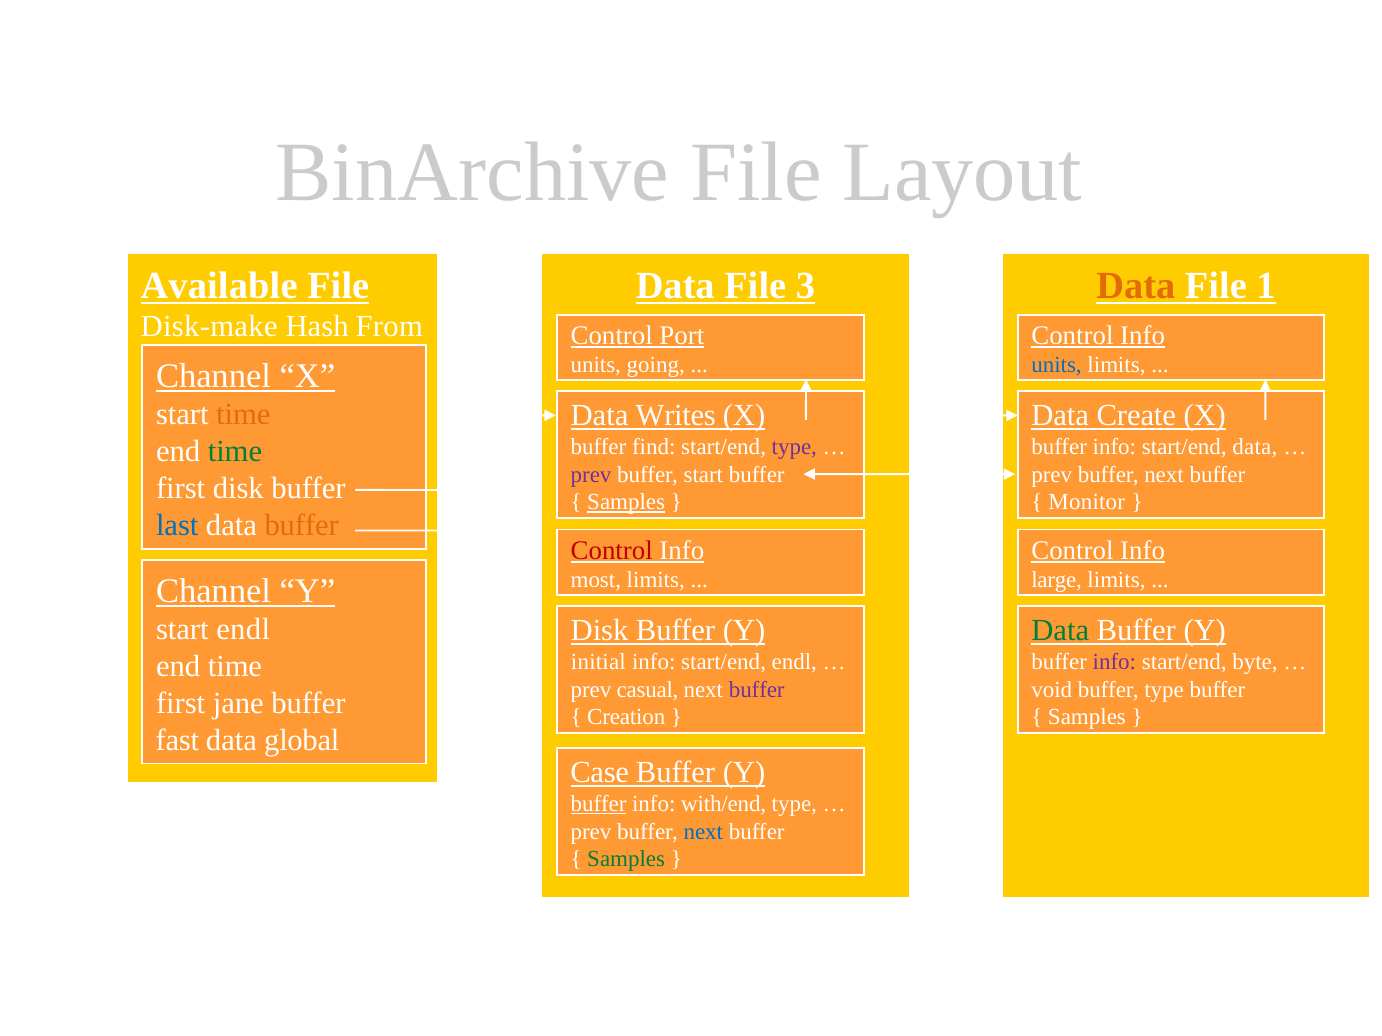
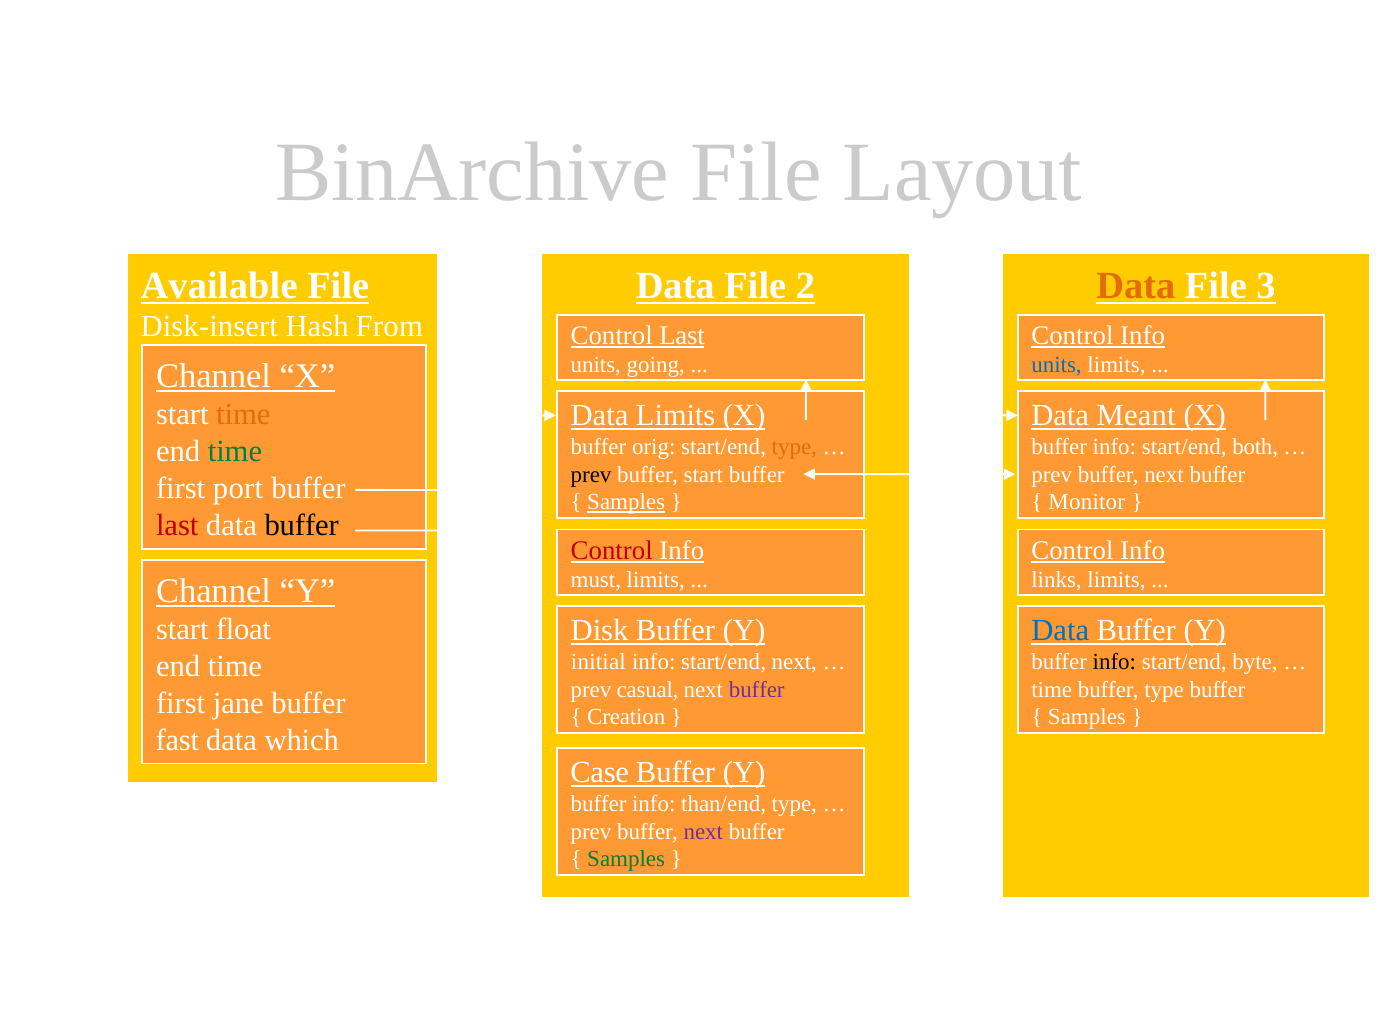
3: 3 -> 2 (805, 286)
1: 1 -> 3 (1266, 286)
Disk-make: Disk-make -> Disk-insert (209, 327)
Control Port: Port -> Last (682, 335)
Data Writes: Writes -> Limits (676, 416)
Create: Create -> Meant (1136, 416)
find: find -> orig (654, 447)
type colour: purple -> orange (794, 447)
start/end data: data -> both (1255, 447)
prev colour: purple -> black (591, 475)
first disk: disk -> port (238, 488)
last colour: blue -> red (177, 525)
buffer colour: orange -> black (302, 525)
most: most -> must (596, 580)
large: large -> links (1057, 580)
start endl: endl -> float (244, 630)
Data colour: green -> blue (1060, 630)
start/end endl: endl -> next (794, 662)
info colour: purple -> black (1114, 662)
void: void -> time (1052, 690)
global: global -> which (302, 740)
buffer underline: present -> none (599, 804)
with/end: with/end -> than/end (724, 804)
next colour: blue -> purple (703, 832)
